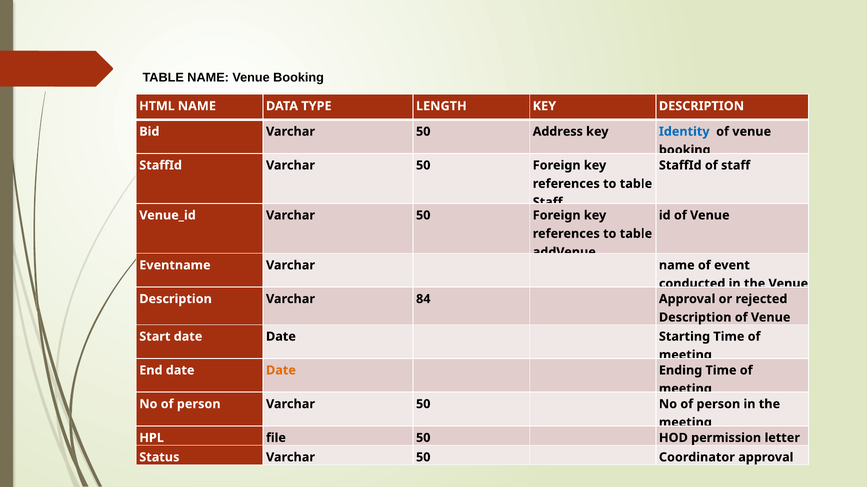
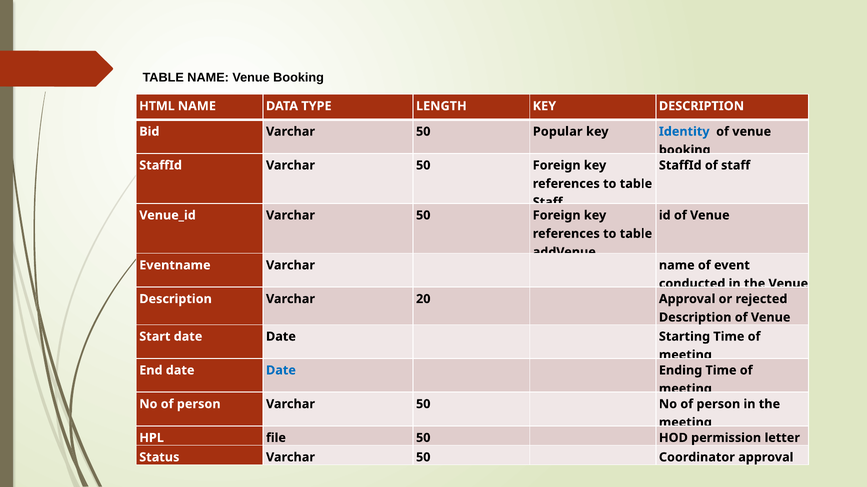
Address: Address -> Popular (558, 132)
84: 84 -> 20 (423, 299)
Date colour: orange -> blue (281, 371)
